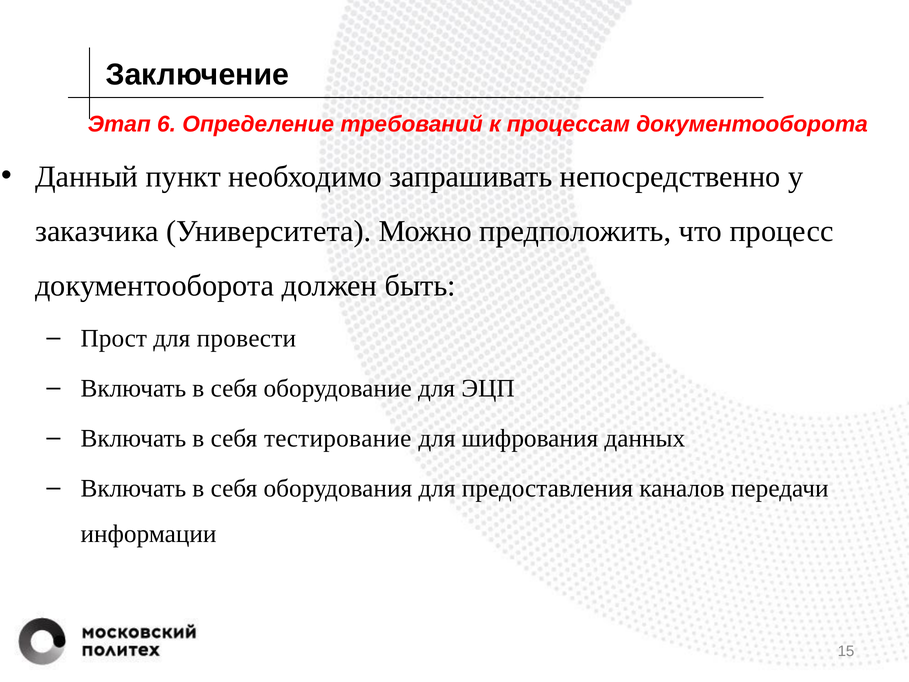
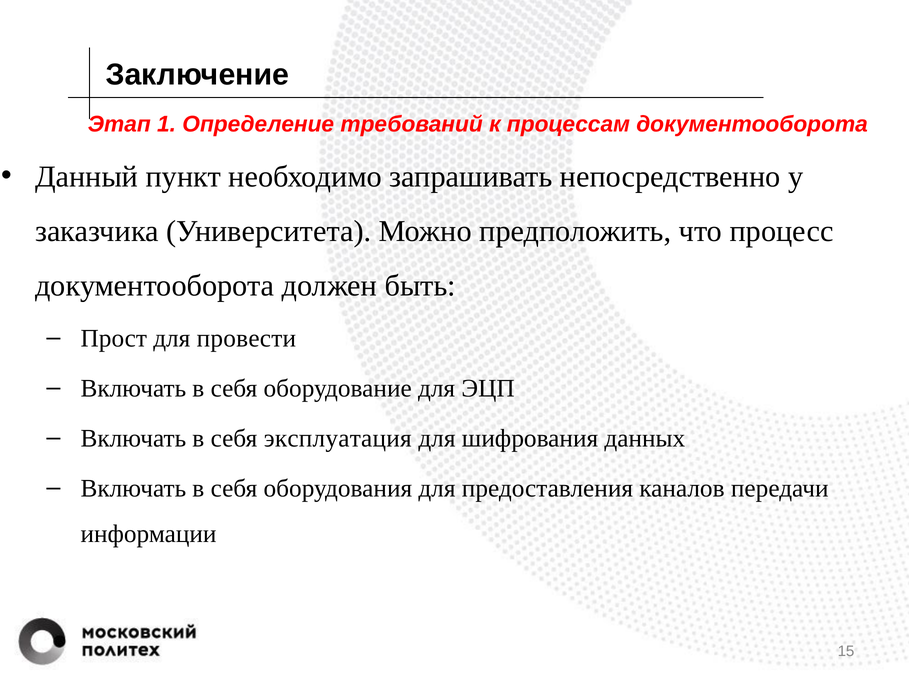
6: 6 -> 1 (167, 124)
тестирование: тестирование -> эксплуатация (338, 438)
